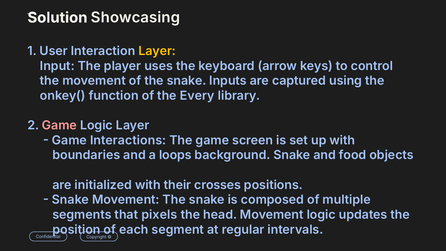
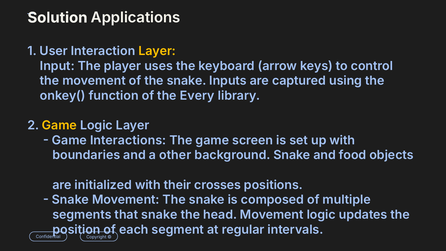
Showcasing: Showcasing -> Applications (136, 18)
Game colour: pink -> yellow (59, 125)
loops: loops -> other (175, 155)
that pixels: pixels -> snake (159, 215)
